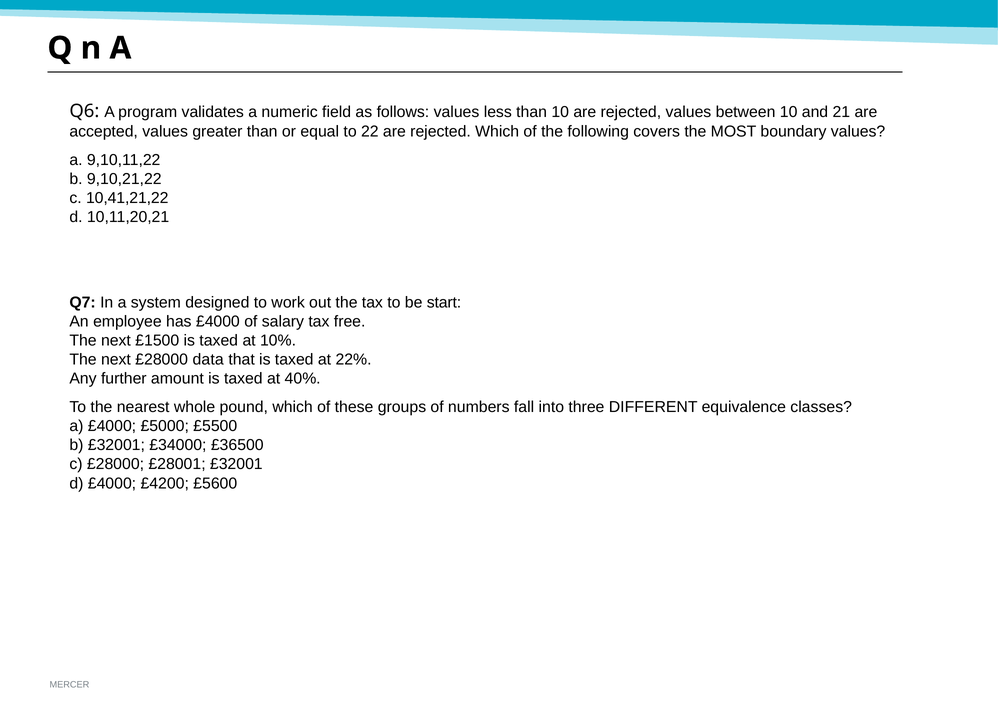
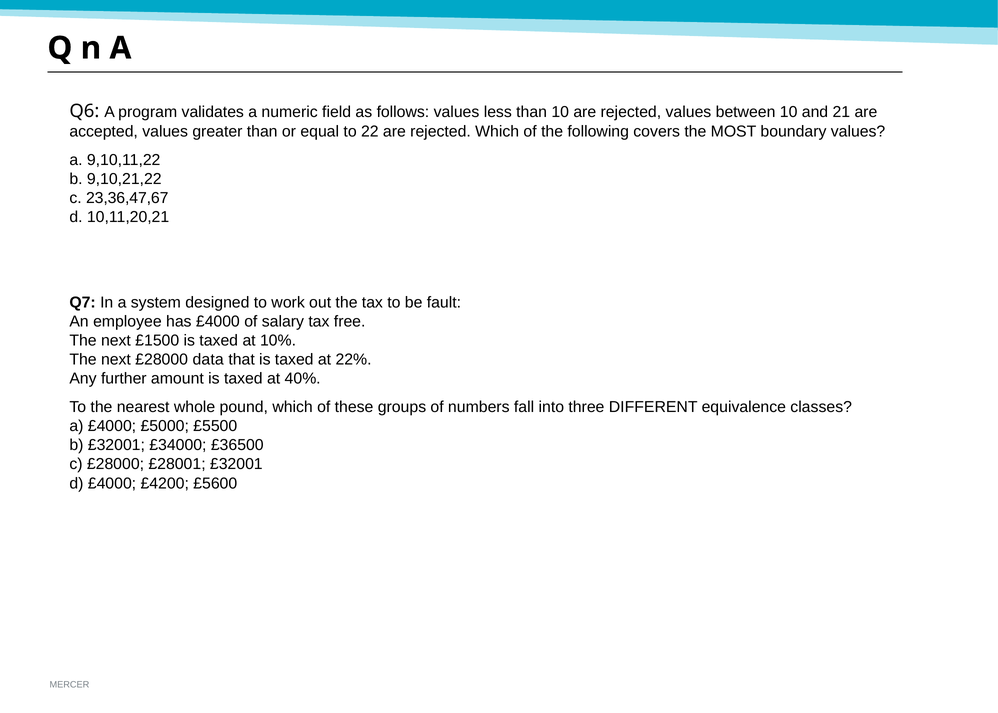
10,41,21,22: 10,41,21,22 -> 23,36,47,67 (127, 198)
start: start -> fault (444, 303)
